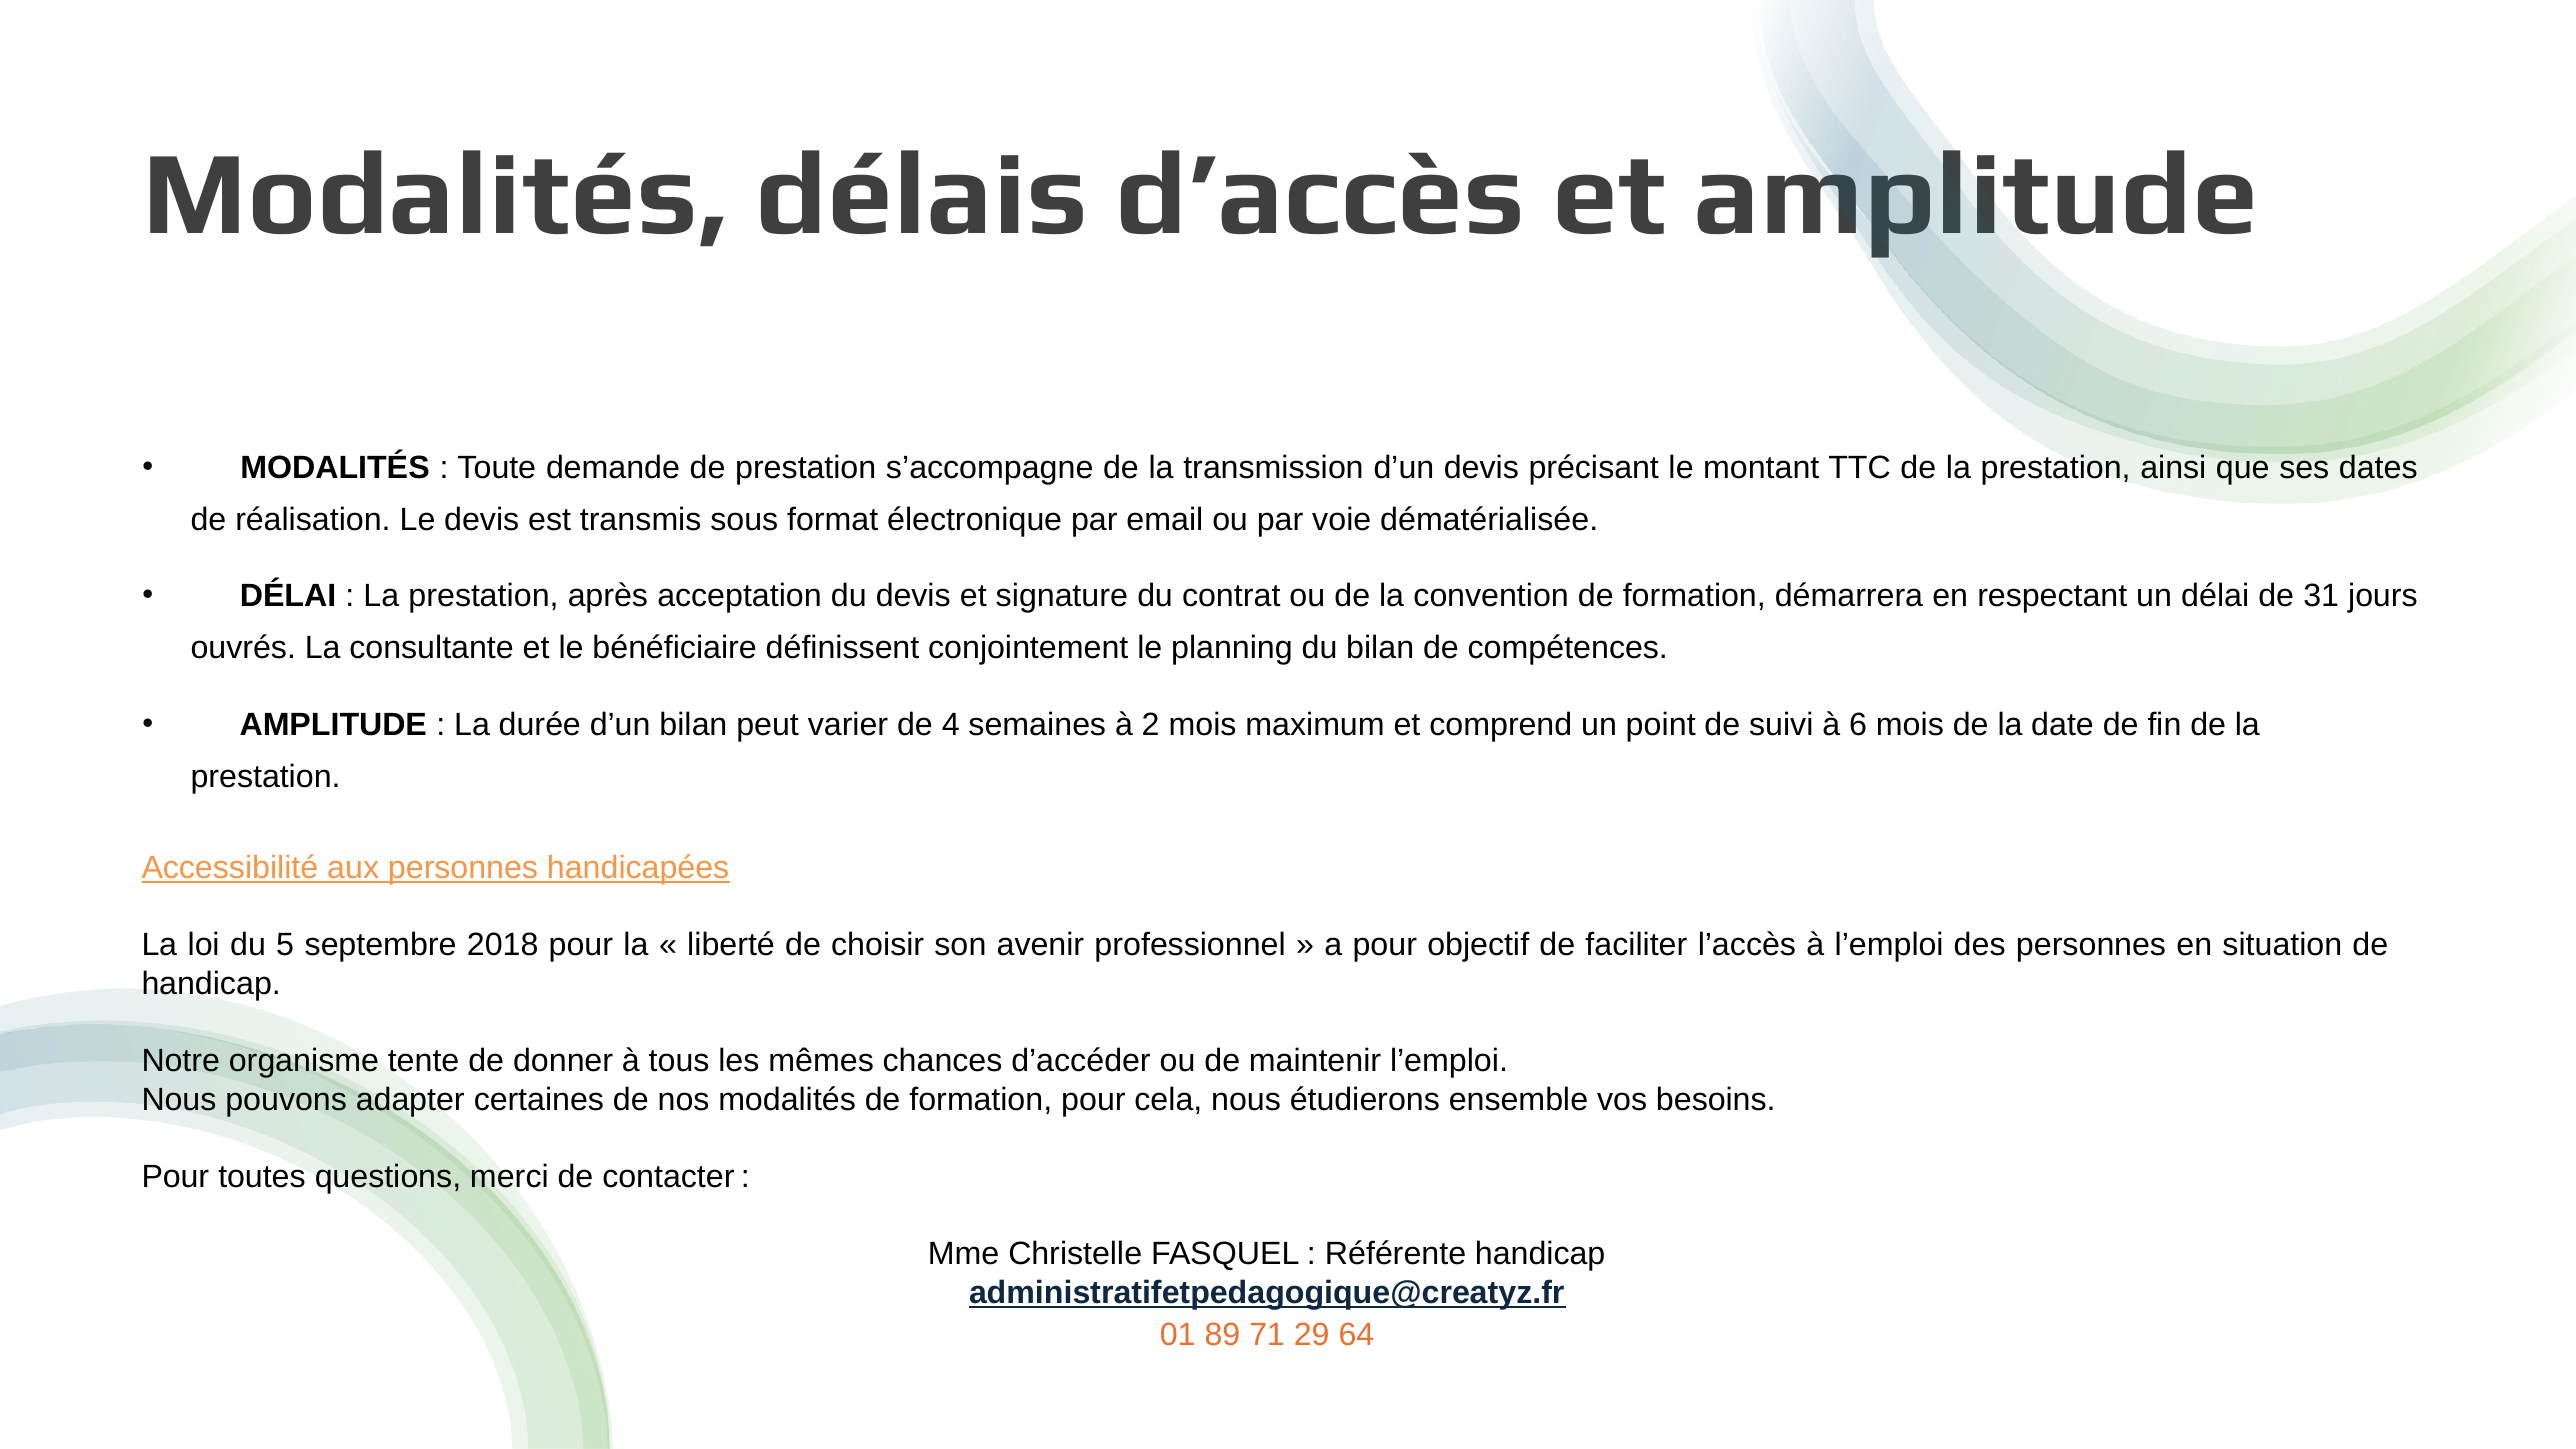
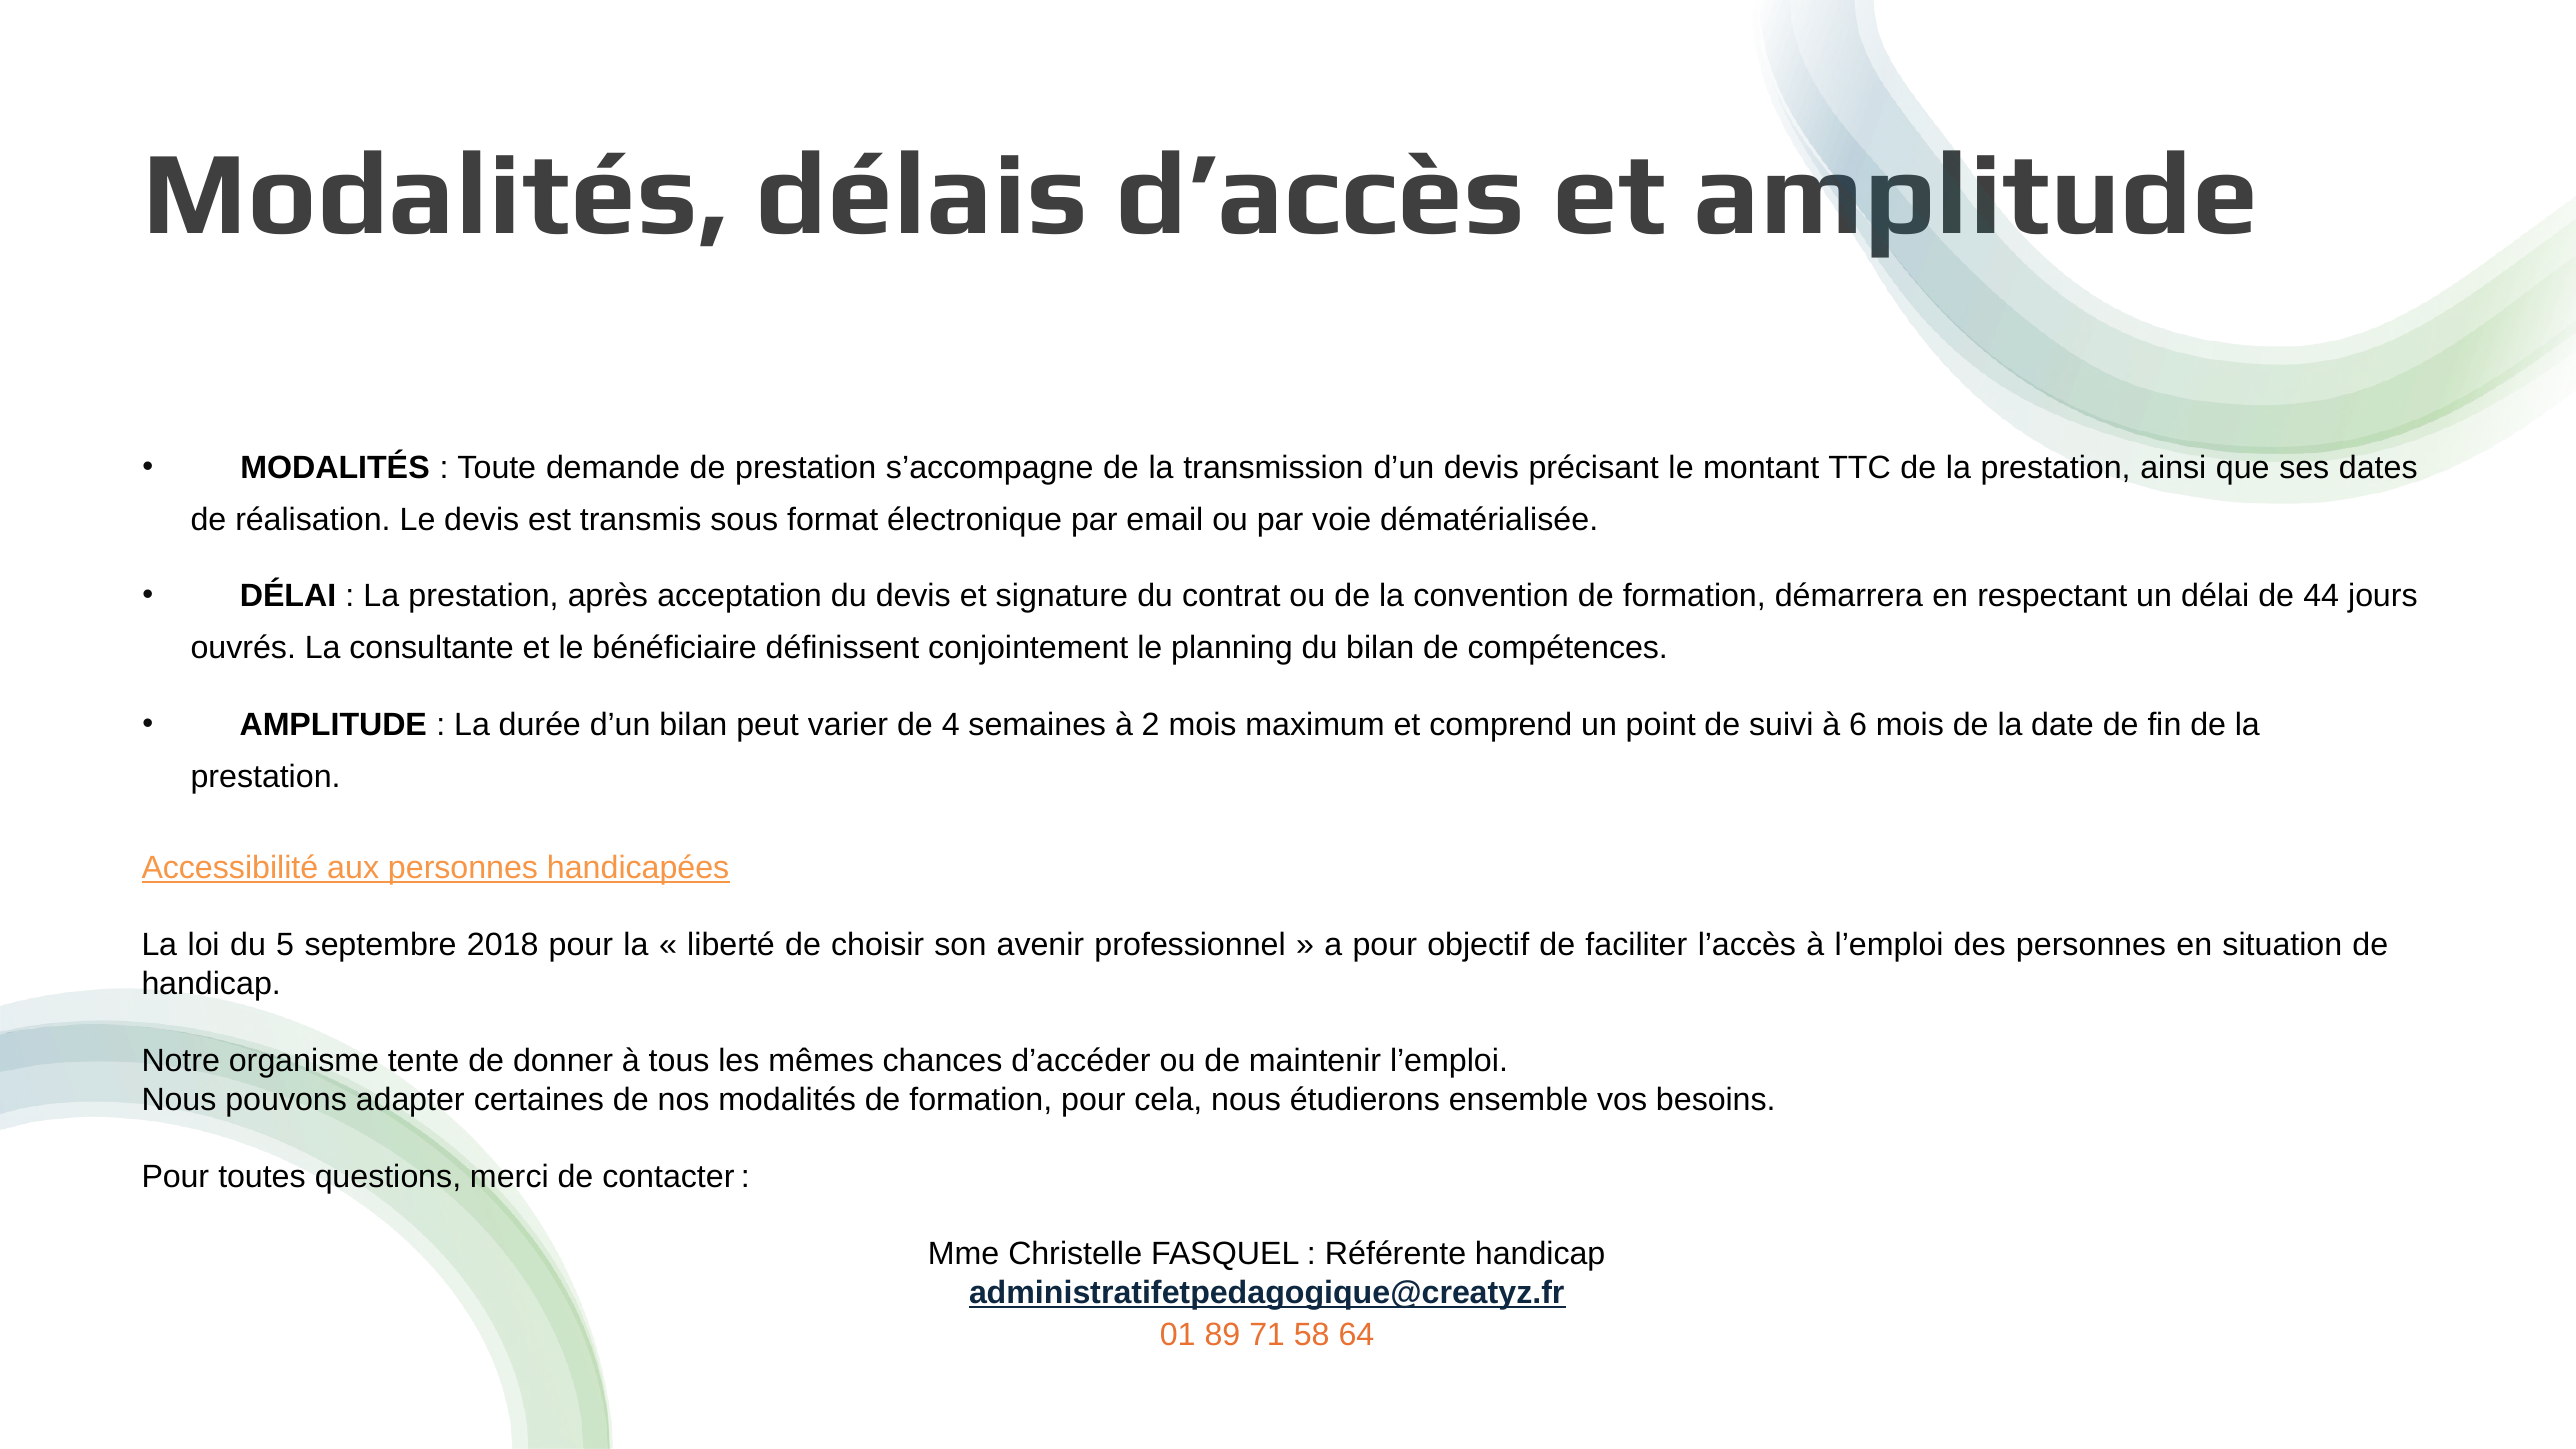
31: 31 -> 44 (2321, 596)
29: 29 -> 58 (1312, 1335)
